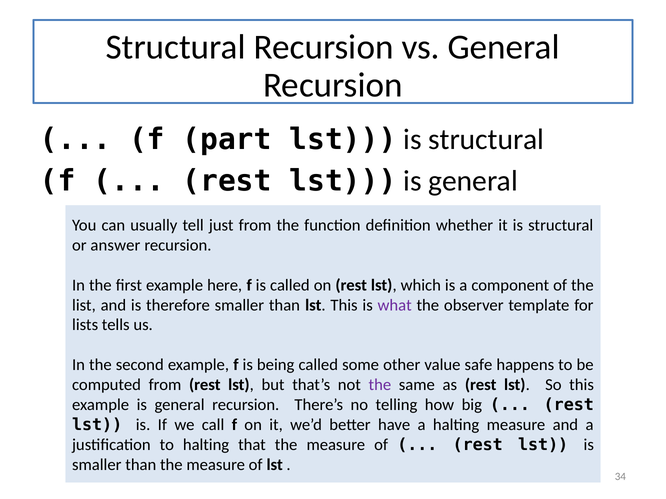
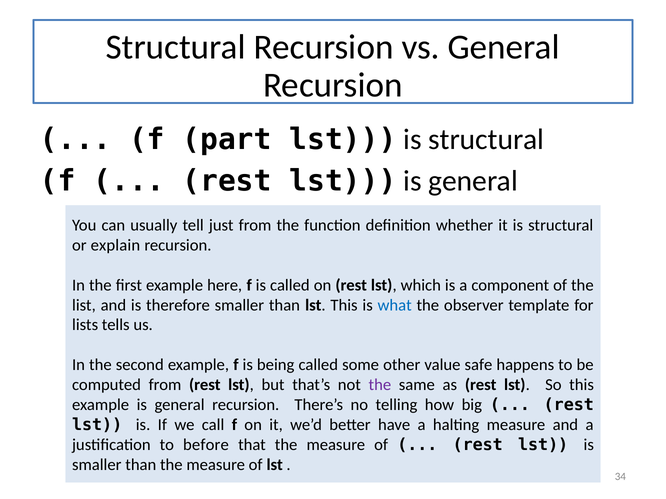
answer: answer -> explain (115, 245)
what colour: purple -> blue (395, 305)
to halting: halting -> before (206, 445)
